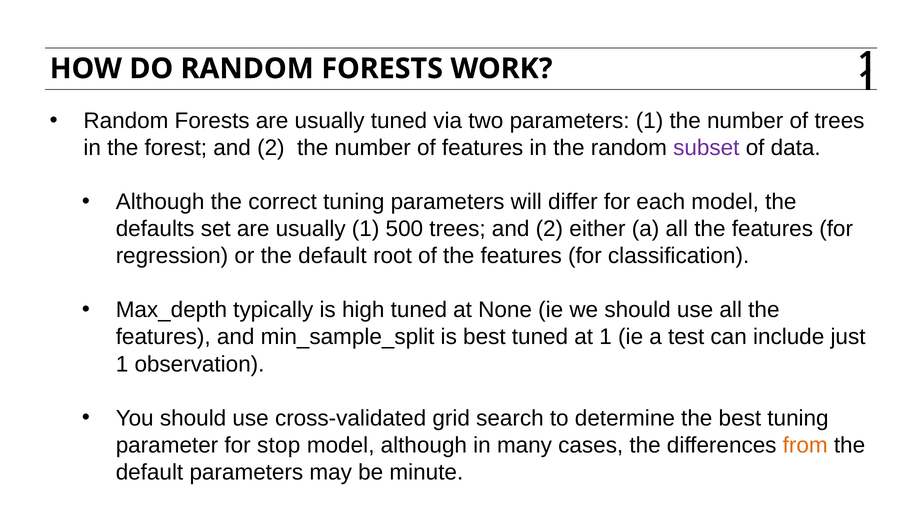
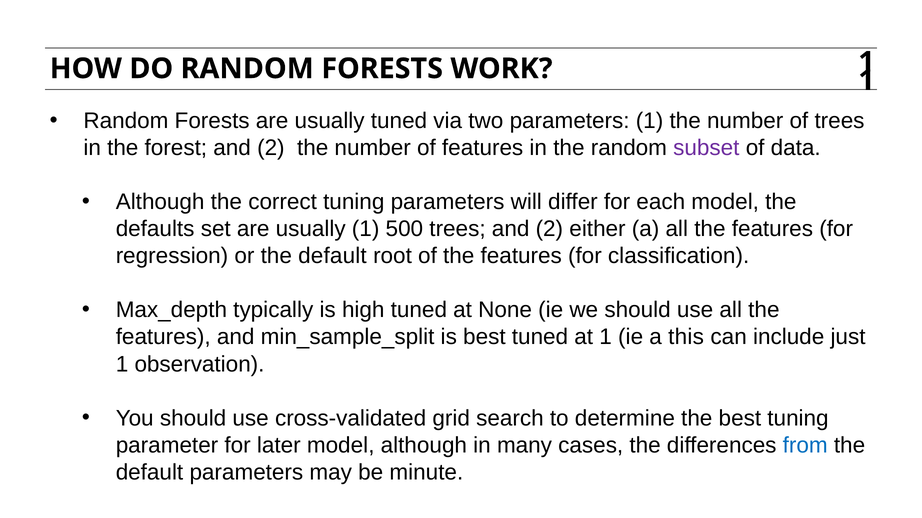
test: test -> this (686, 337)
stop: stop -> later (279, 445)
from colour: orange -> blue (805, 445)
